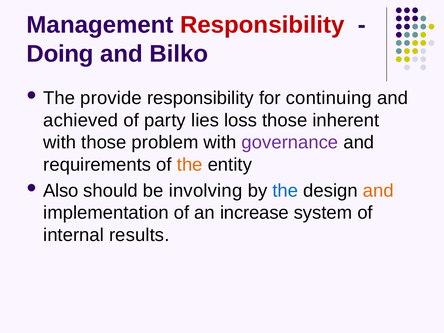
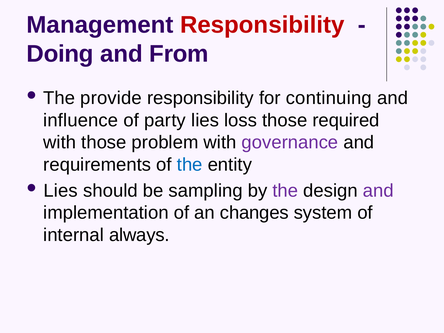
Bilko: Bilko -> From (179, 54)
achieved: achieved -> influence (81, 120)
inherent: inherent -> required (346, 120)
the colour: orange -> blue (190, 165)
Also: Also -> Lies (61, 191)
involving: involving -> sampling (206, 191)
the colour: blue -> purple (285, 191)
and colour: orange -> purple (378, 191)
increase: increase -> changes (254, 213)
results: results -> always (139, 235)
